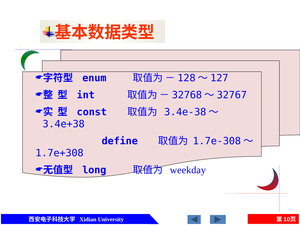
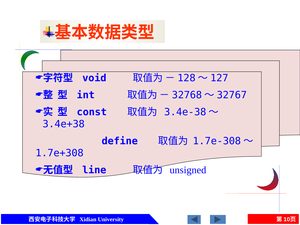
enum: enum -> void (94, 78)
long: long -> line (94, 170)
weekday: weekday -> unsigned (188, 170)
